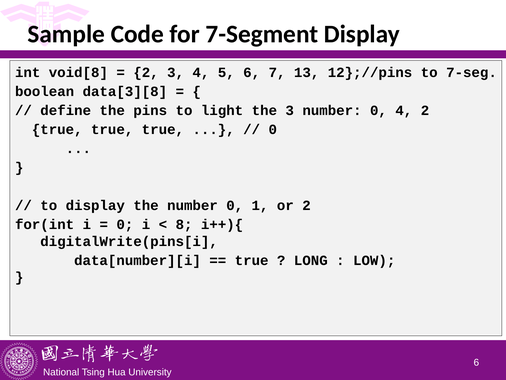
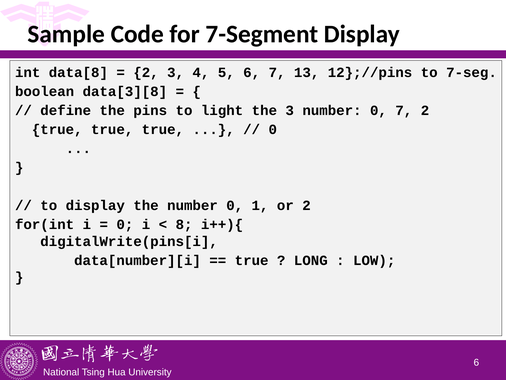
void[8: void[8 -> data[8 (78, 72)
0 4: 4 -> 7 (404, 110)
